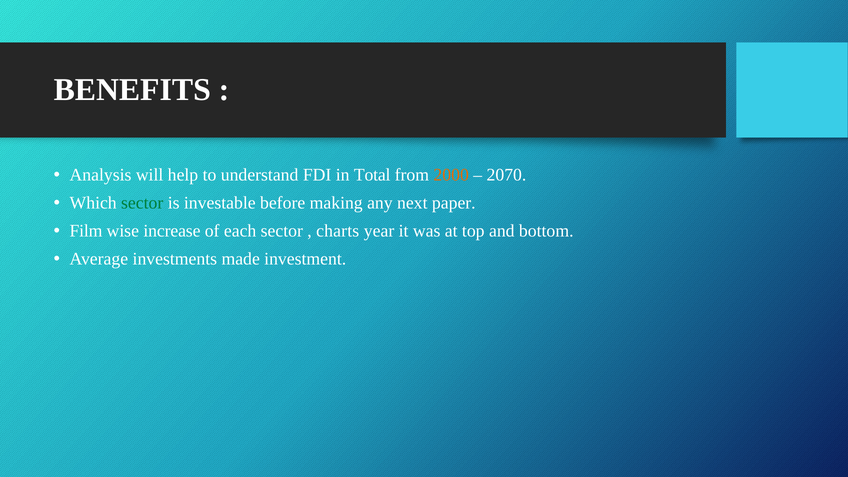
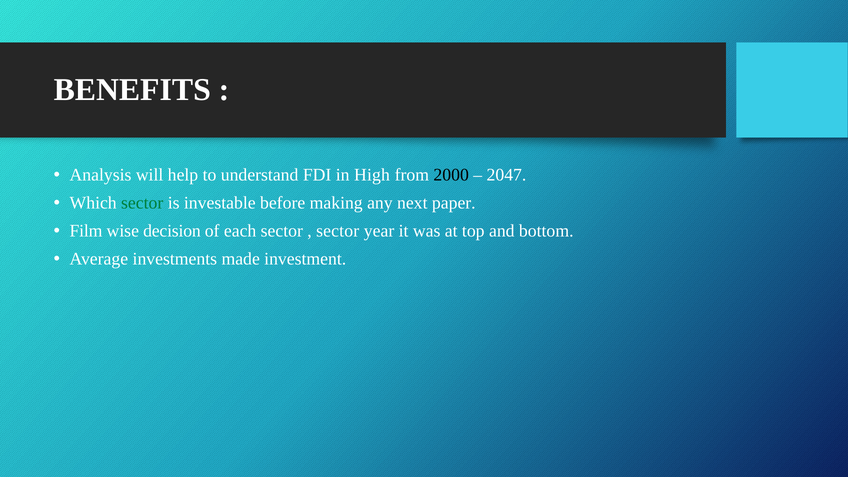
Total: Total -> High (372, 175)
2000 colour: orange -> black (451, 175)
2070: 2070 -> 2047 (506, 175)
increase: increase -> decision (172, 231)
charts: charts -> sector (338, 231)
